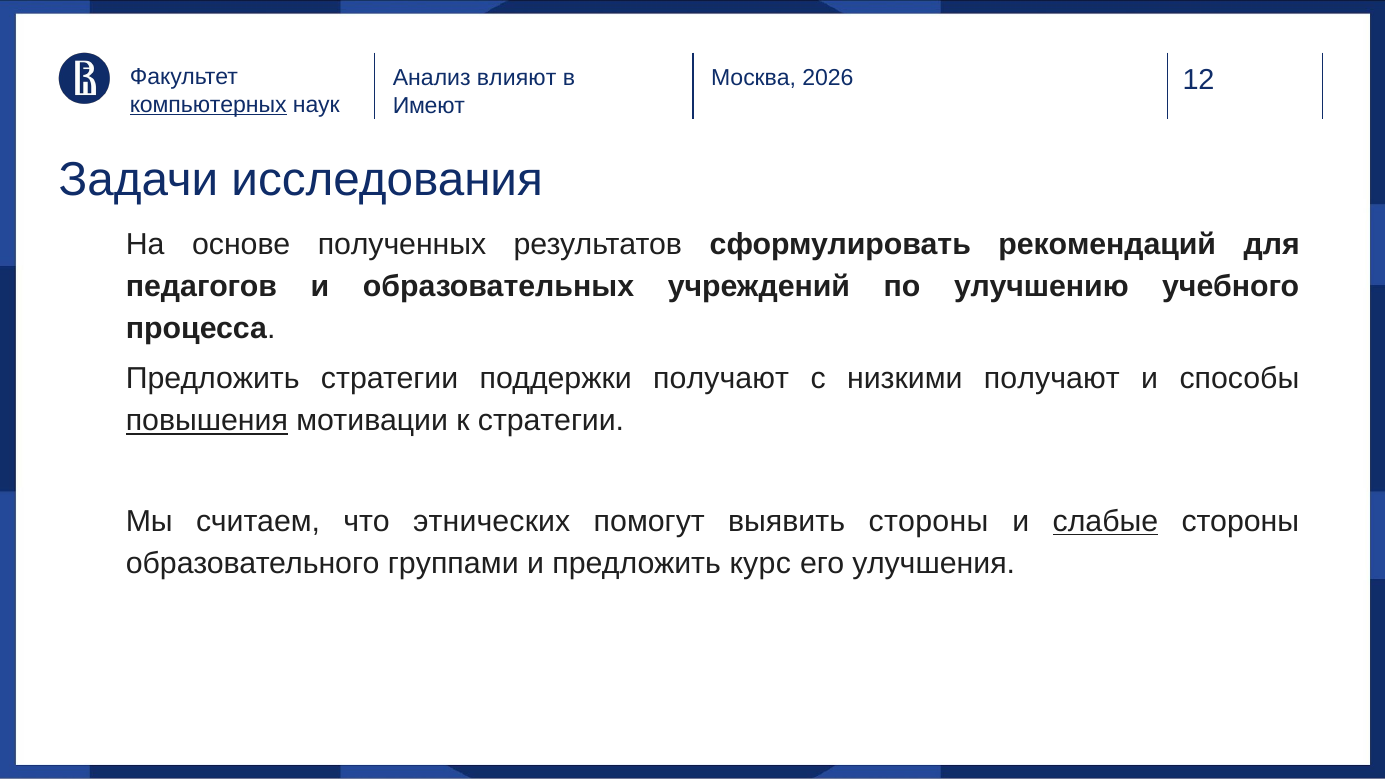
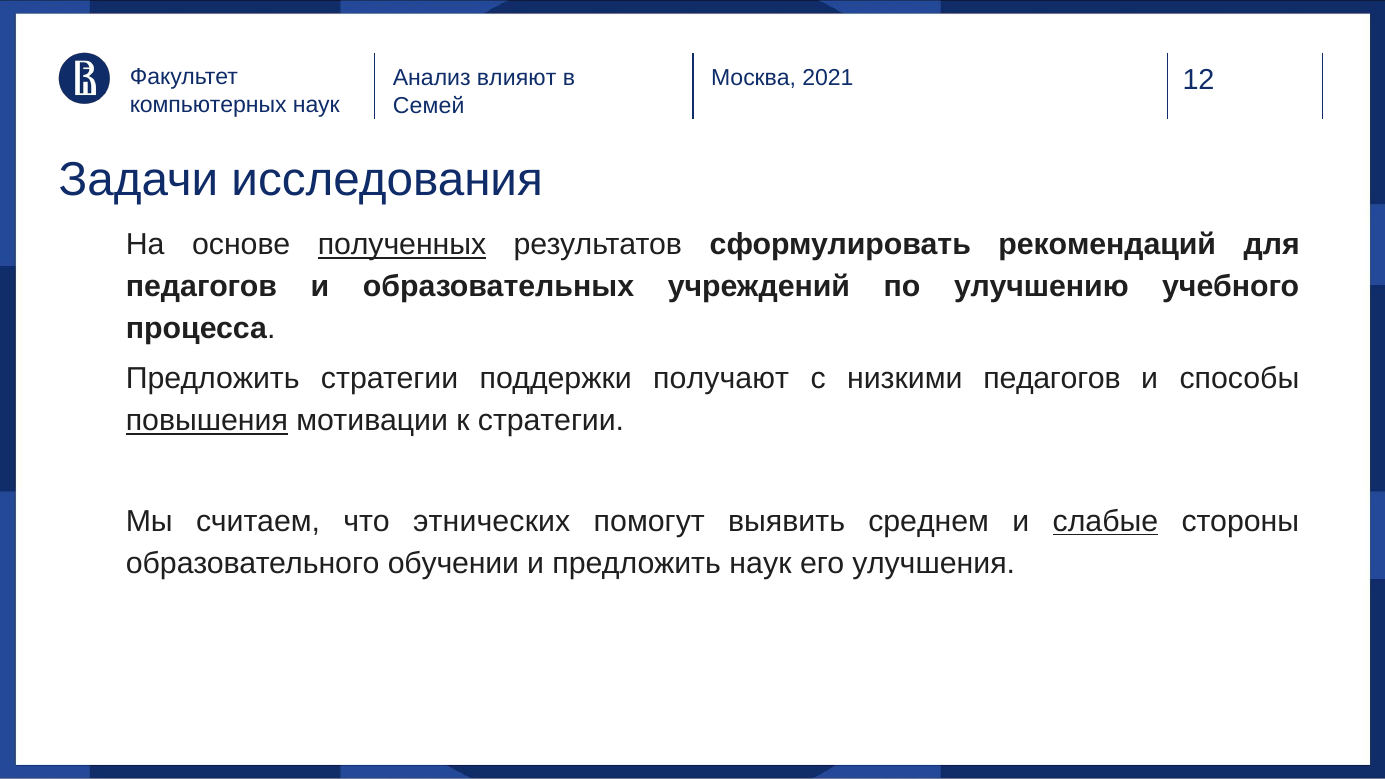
2026: 2026 -> 2021 (828, 78)
компьютерных underline: present -> none (208, 105)
Имеют: Имеют -> Семей (429, 105)
полученных underline: none -> present (402, 245)
низкими получают: получают -> педагогов (1052, 379)
выявить стороны: стороны -> среднем (929, 522)
группами: группами -> обучении (453, 563)
предложить курс: курс -> наук (760, 563)
